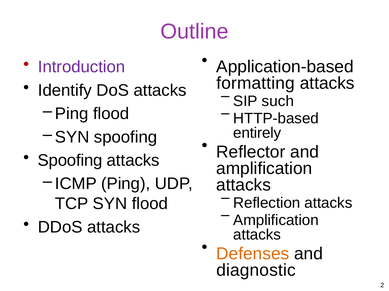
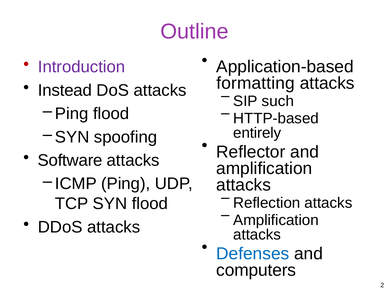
Identify: Identify -> Instead (65, 91)
Spoofing: Spoofing -> Software (70, 161)
Defenses colour: orange -> blue (253, 254)
diagnostic: diagnostic -> computers (256, 271)
